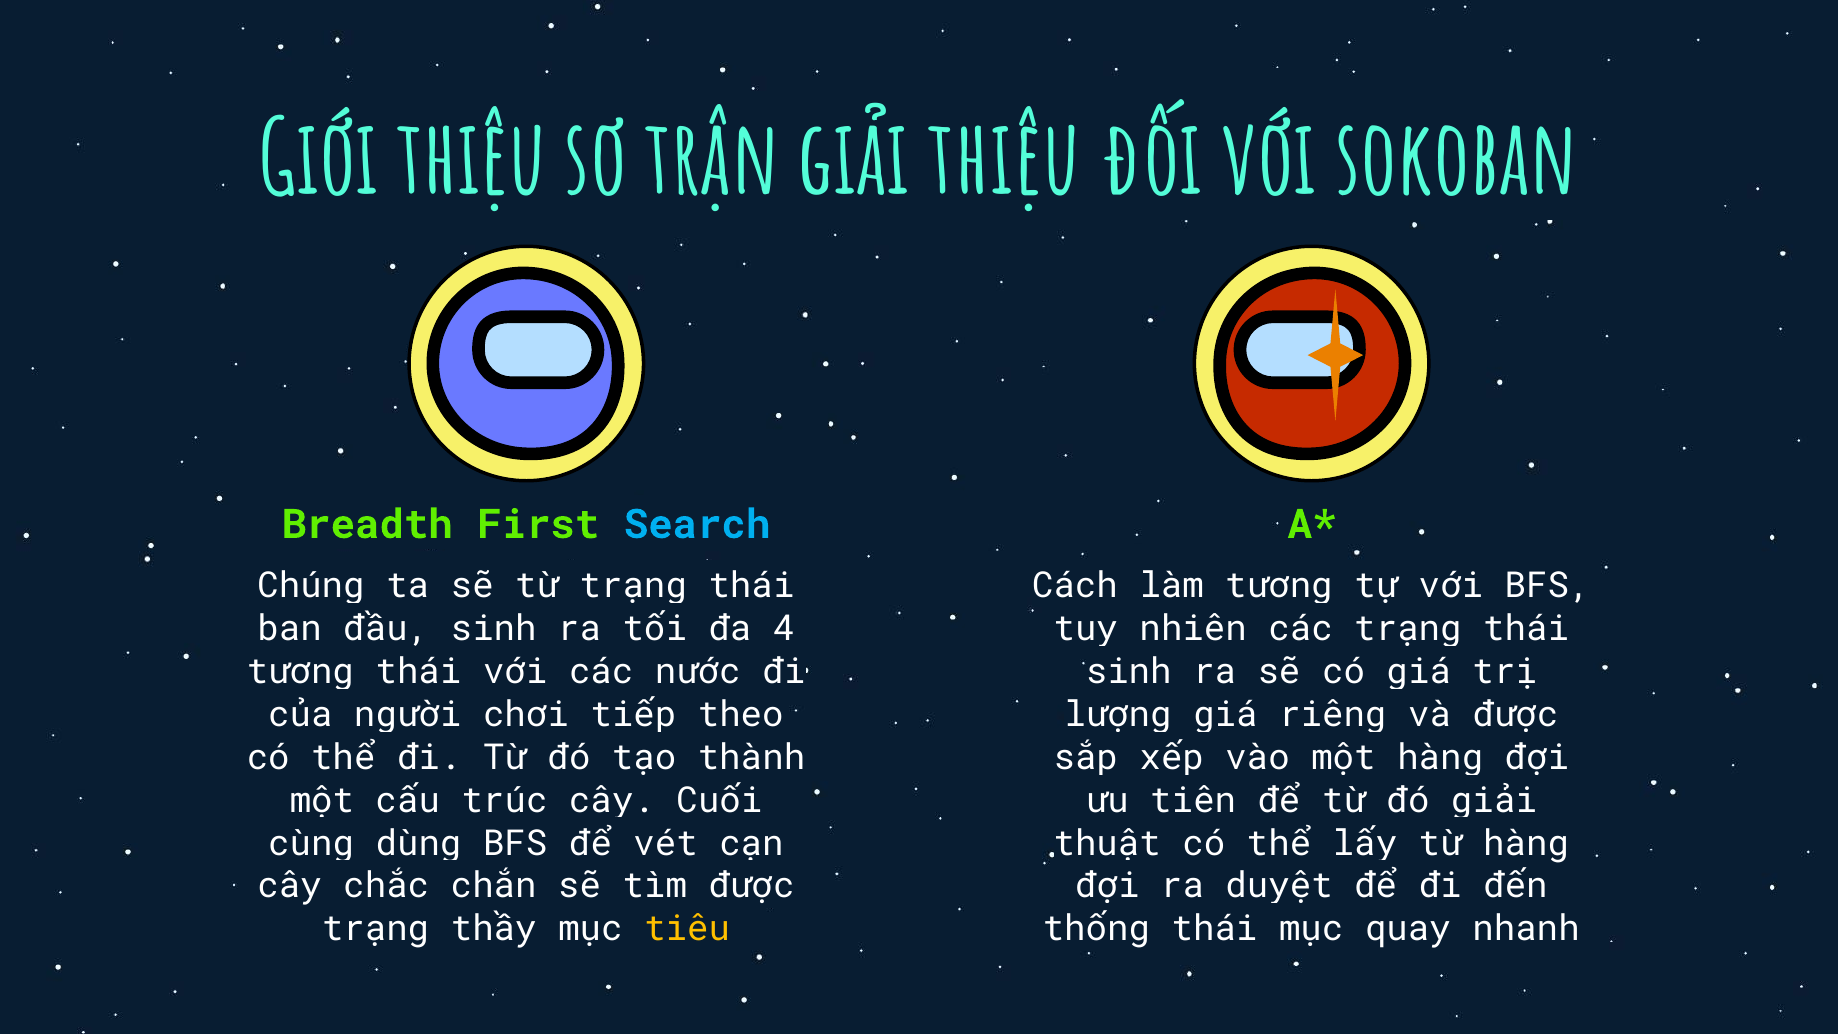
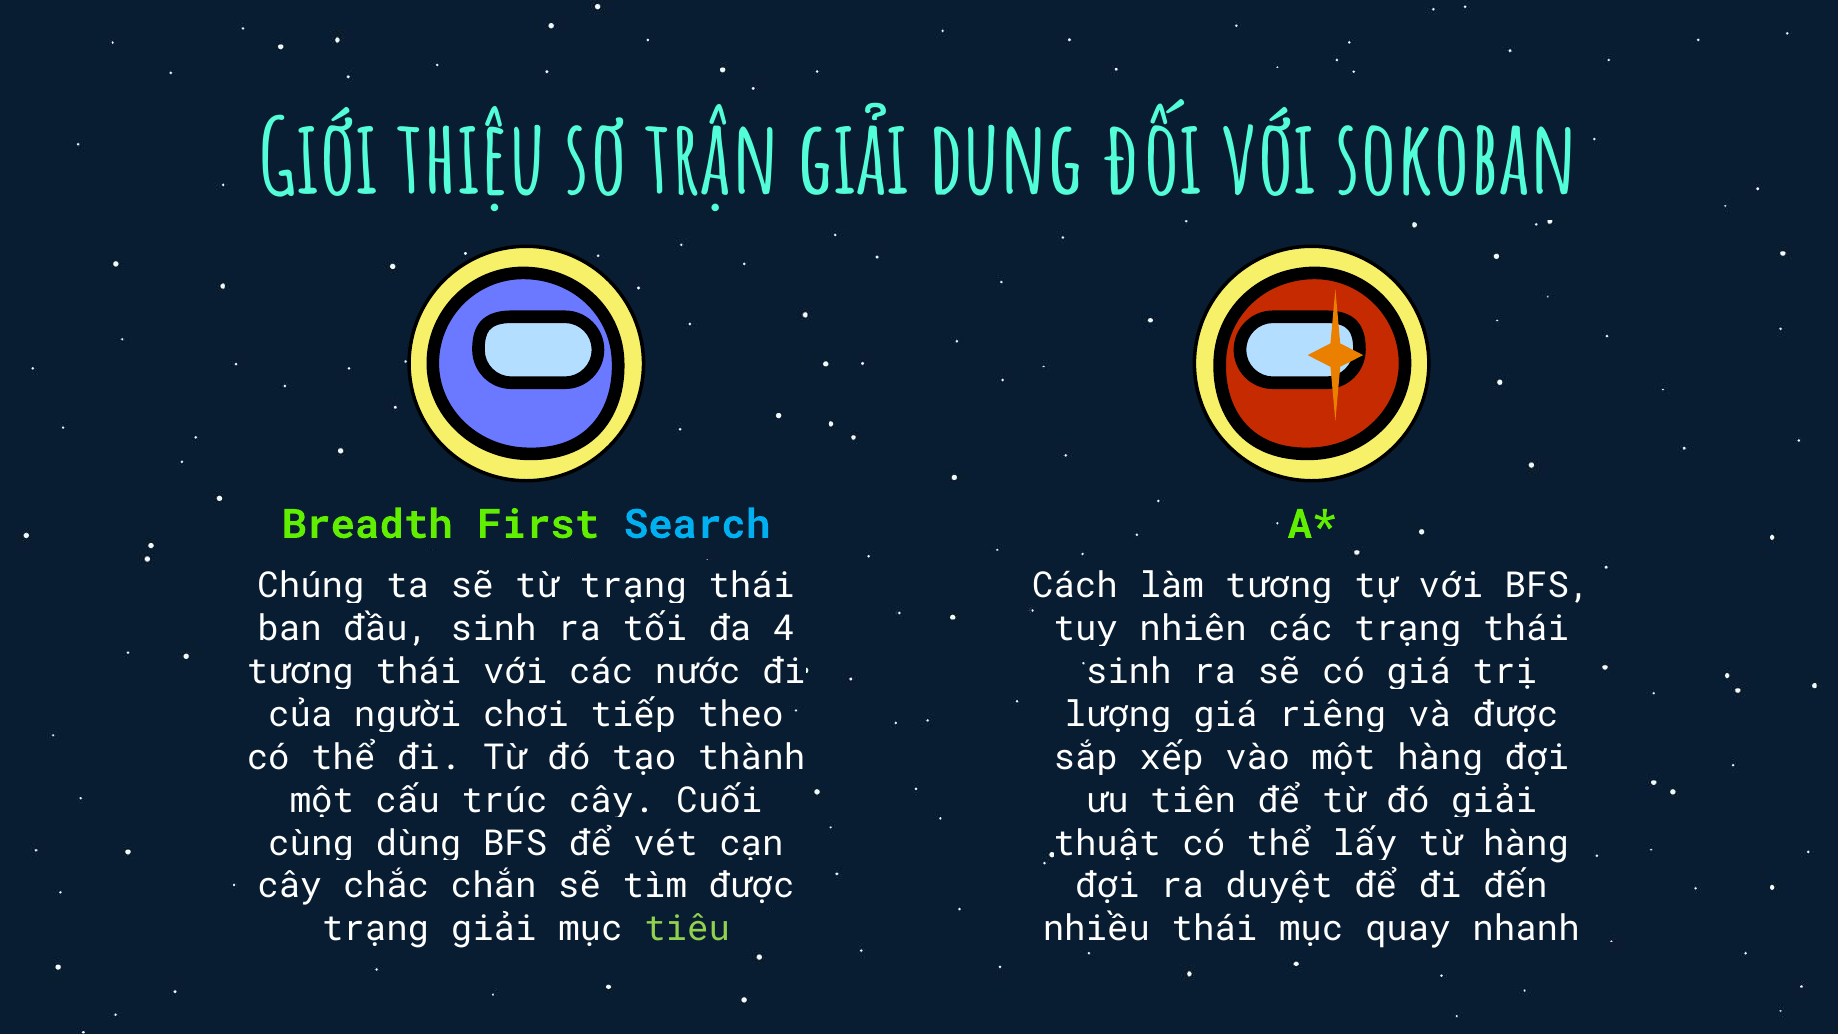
giải thiệu: thiệu -> dung (1006, 161)
trạng thầy: thầy -> giải (494, 929)
tiêu colour: yellow -> light green (687, 929)
thống: thống -> nhiều (1096, 929)
